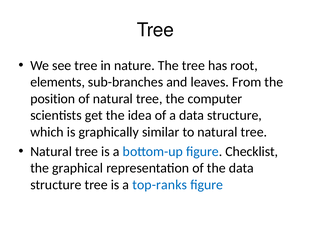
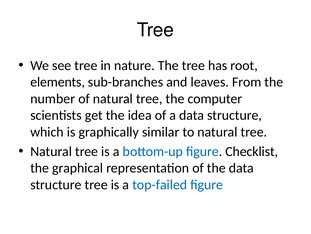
position: position -> number (53, 98)
top-ranks: top-ranks -> top-failed (160, 184)
